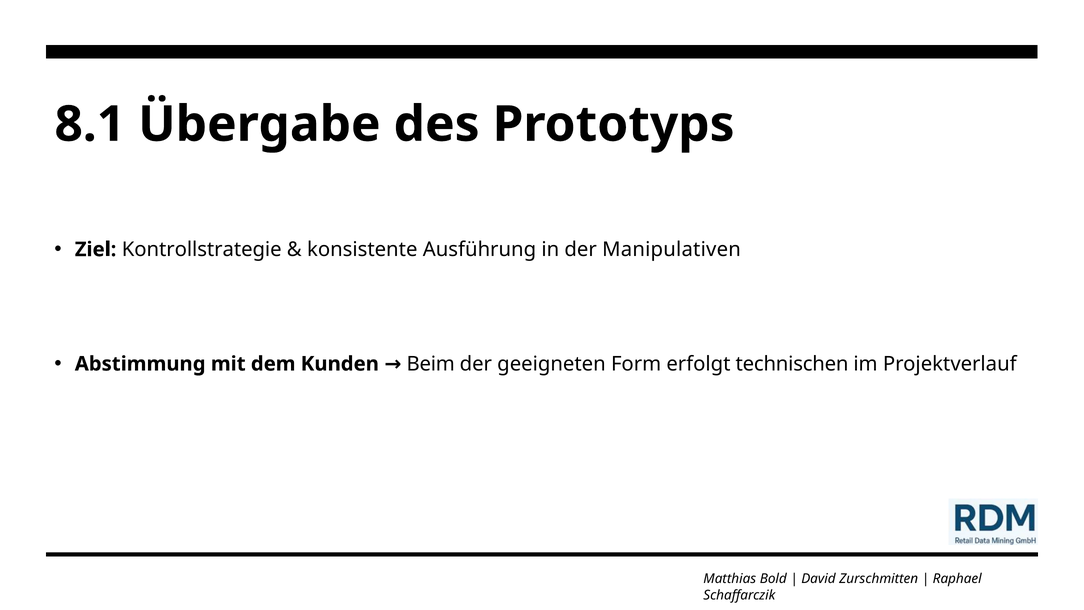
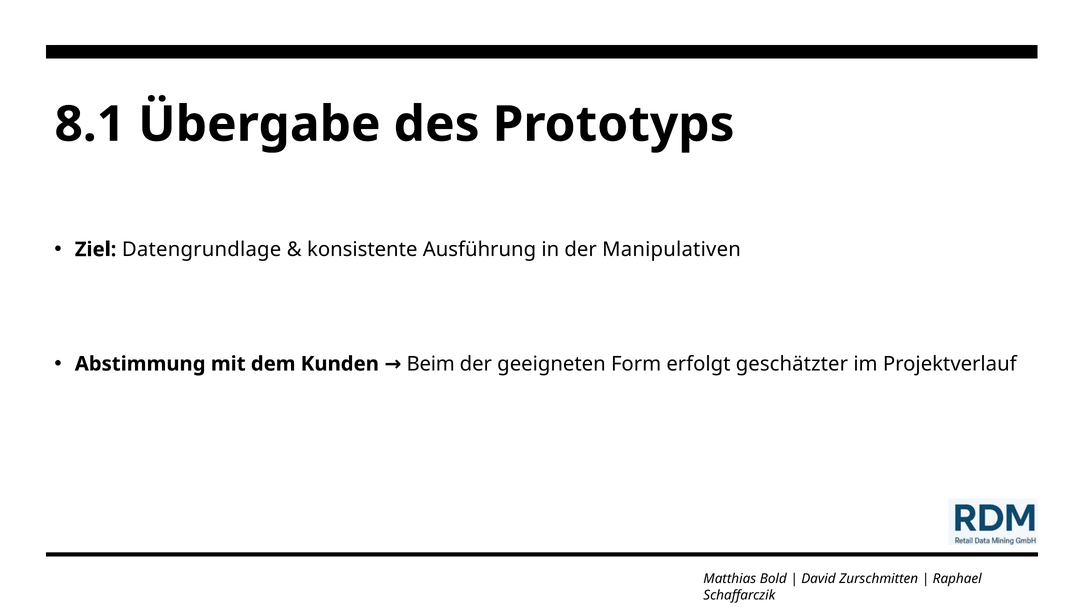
Kontrollstrategie: Kontrollstrategie -> Datengrundlage (202, 249)
technischen: technischen -> geschätzter (792, 364)
